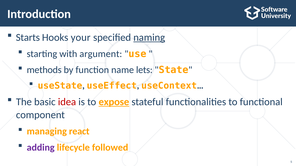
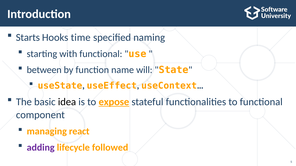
your: your -> time (81, 38)
naming underline: present -> none (149, 38)
with argument: argument -> functional (101, 54)
methods: methods -> between (44, 70)
lets: lets -> will (144, 70)
idea colour: red -> black (67, 102)
